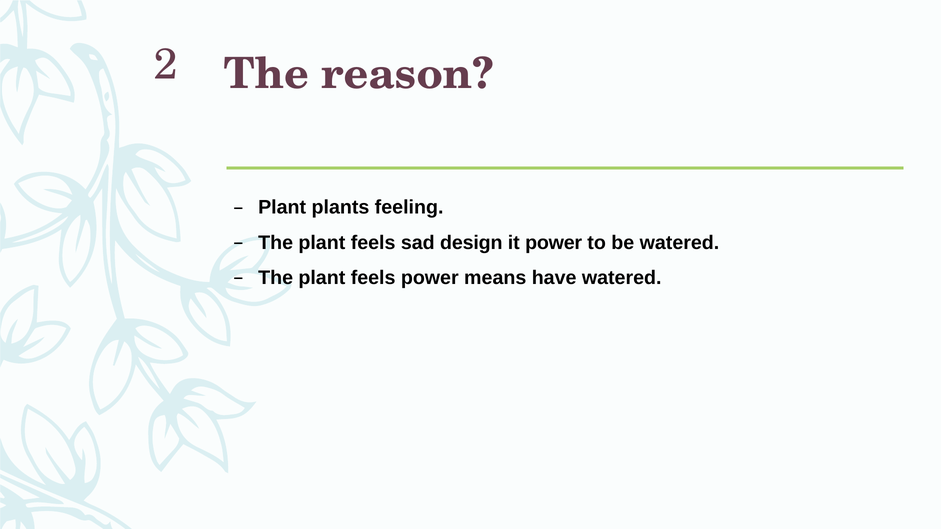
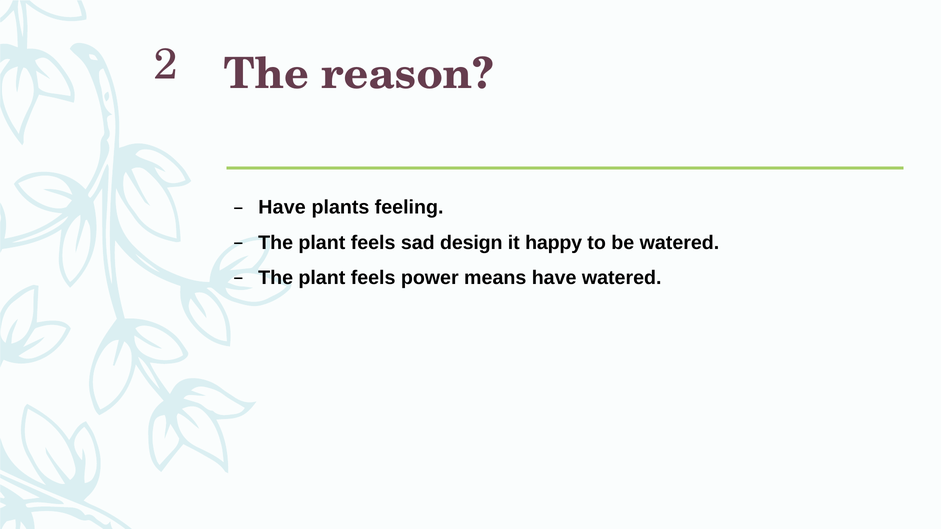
Plant: Plant -> Have (282, 207)
it power: power -> happy (554, 243)
